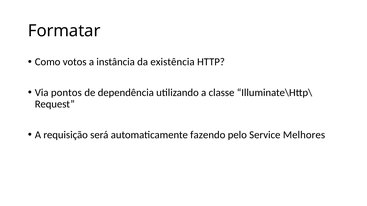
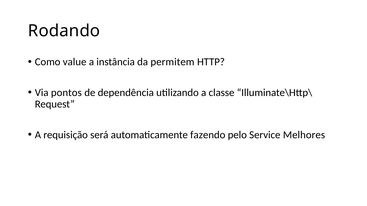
Formatar: Formatar -> Rodando (64, 31)
votos: votos -> value (75, 62)
existência: existência -> permitem (172, 62)
